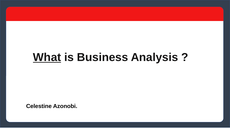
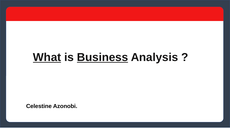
Business underline: none -> present (103, 58)
